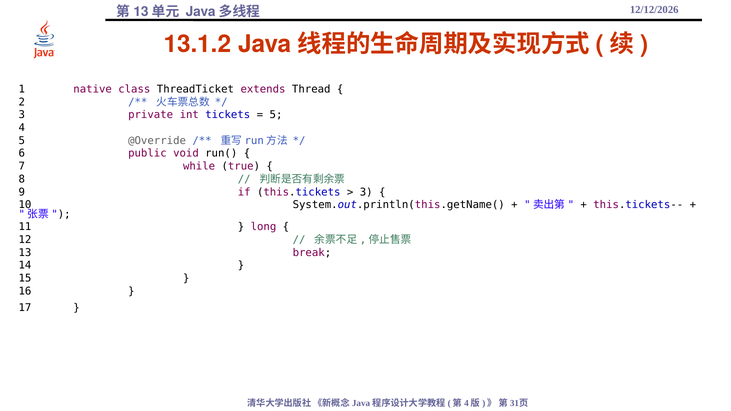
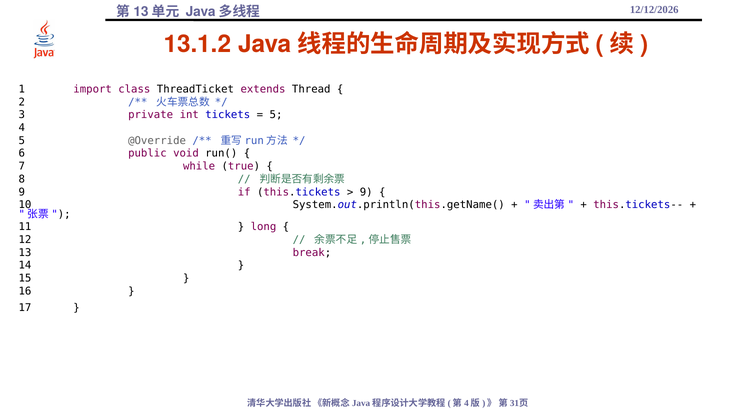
native: native -> import (93, 89)
3: 3 -> 9 (366, 192)
